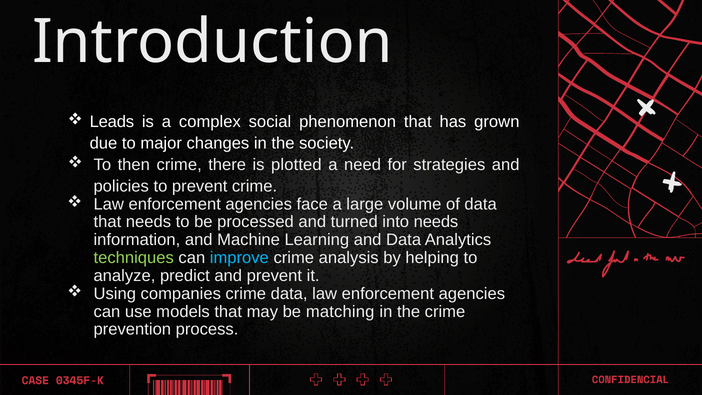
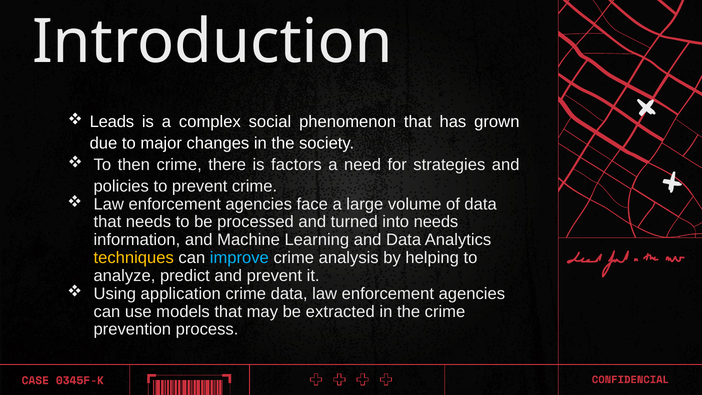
plotted: plotted -> factors (296, 165)
techniques colour: light green -> yellow (134, 258)
companies: companies -> application (181, 294)
matching: matching -> extracted (340, 311)
